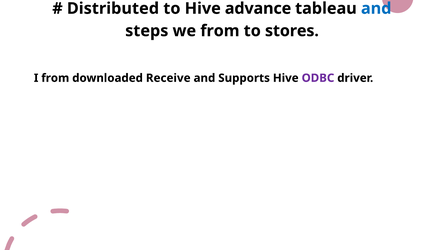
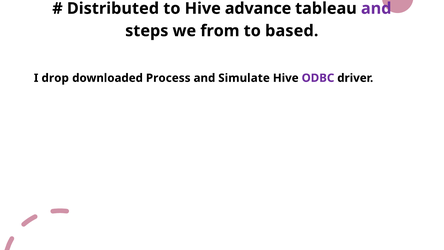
and colour: blue -> purple (376, 8)
stores: stores -> based (292, 31)
I from: from -> drop (55, 78)
Receive: Receive -> Process (168, 78)
Supports: Supports -> Simulate (244, 78)
